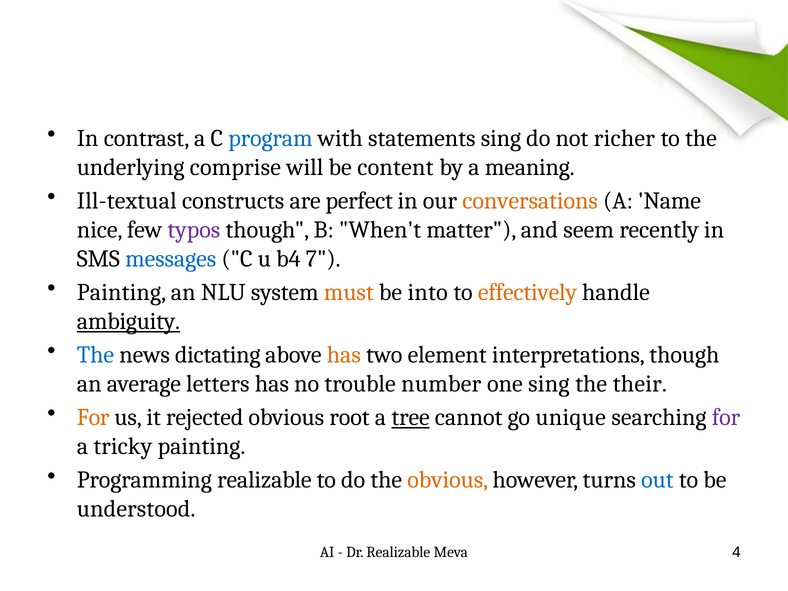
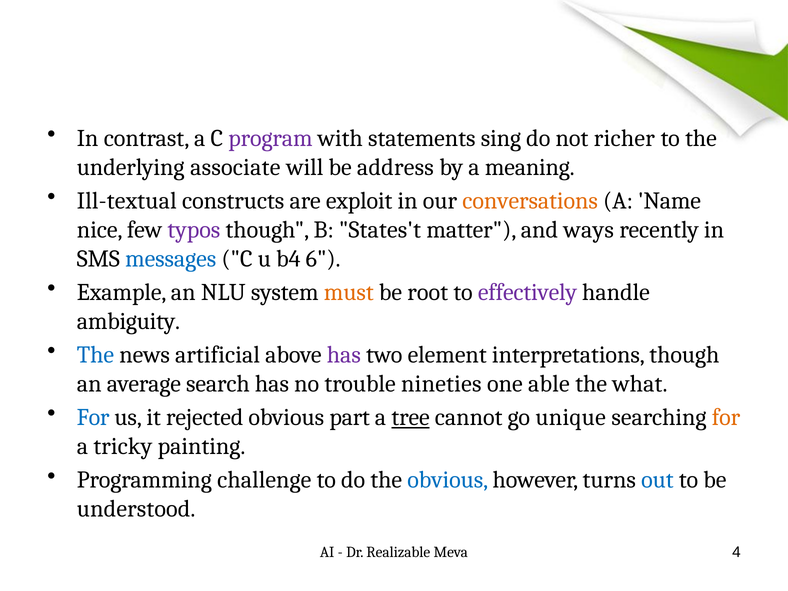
program colour: blue -> purple (270, 138)
comprise: comprise -> associate (235, 167)
content: content -> address (395, 167)
perfect: perfect -> exploit (359, 201)
When't: When't -> States't (380, 230)
seem: seem -> ways (589, 230)
7: 7 -> 6 (323, 259)
Painting: Painting -> Example (122, 292)
into: into -> root (428, 292)
effectively colour: orange -> purple (527, 292)
ambiguity underline: present -> none (128, 321)
dictating: dictating -> artificial (218, 355)
has colour: orange -> purple (344, 355)
letters: letters -> search (218, 384)
number: number -> nineties (441, 384)
one sing: sing -> able (549, 384)
their: their -> what (640, 384)
For colour: orange -> blue (93, 417)
root: root -> part (350, 417)
for colour: purple -> orange (726, 417)
Programming realizable: realizable -> challenge (264, 480)
obvious colour: orange -> blue (448, 480)
